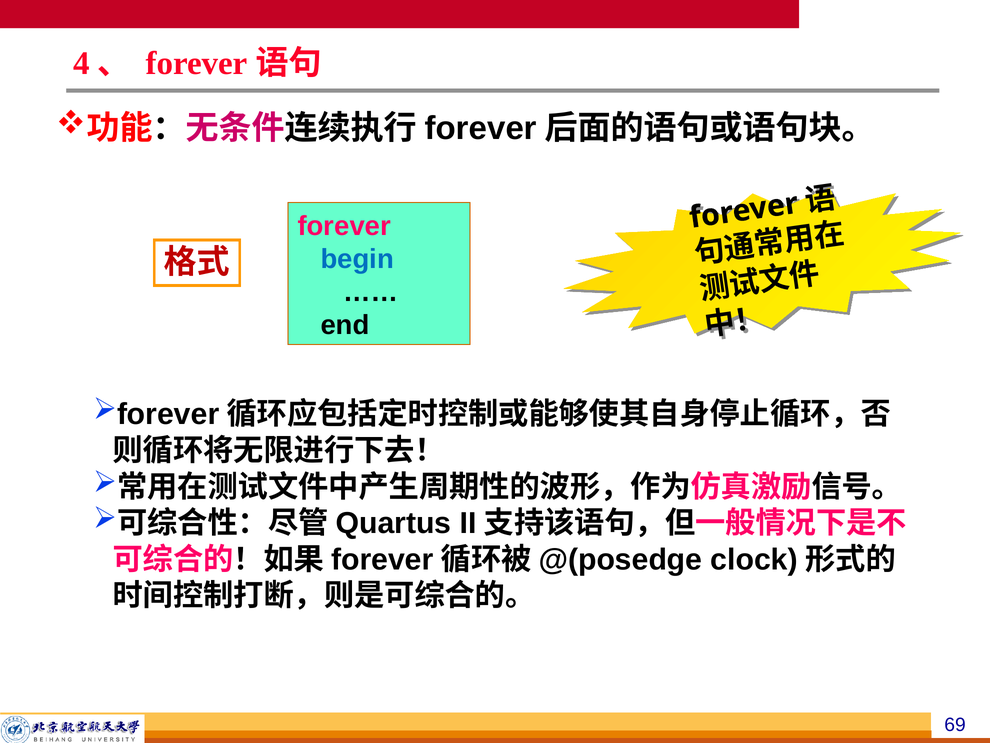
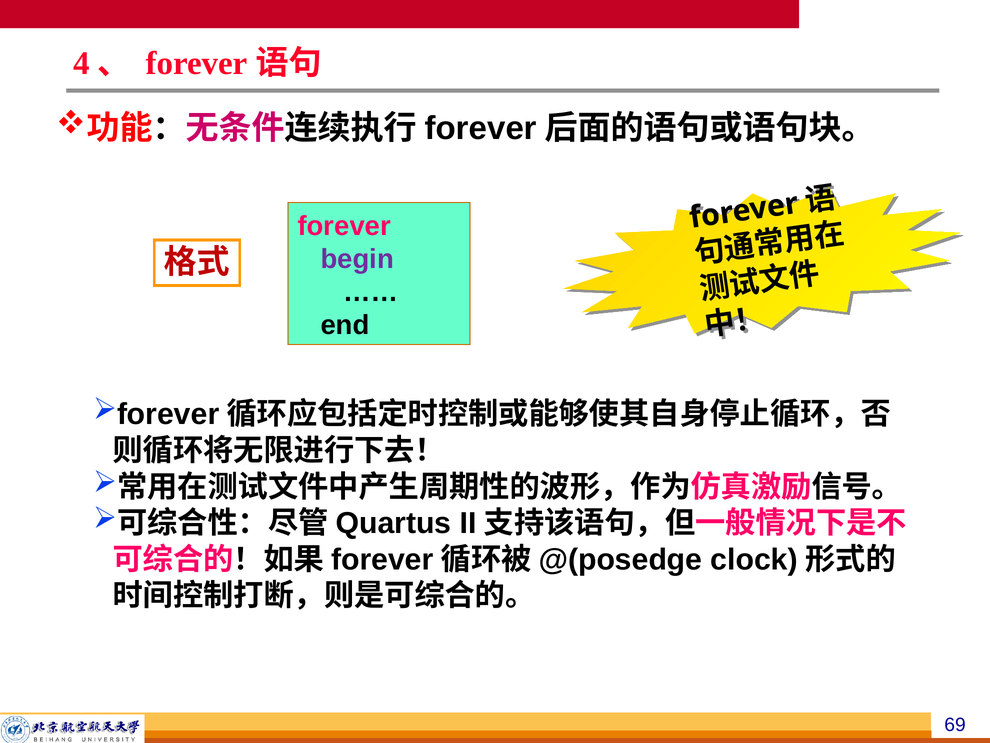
begin colour: blue -> purple (357, 259)
